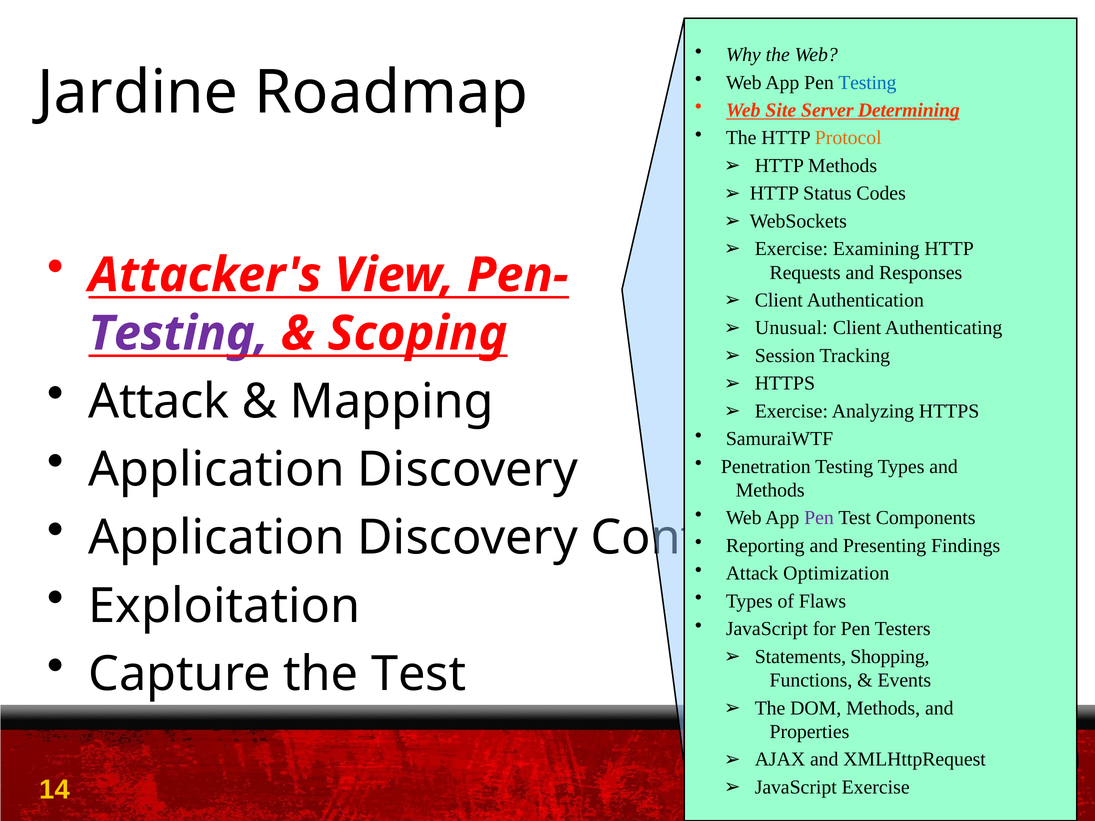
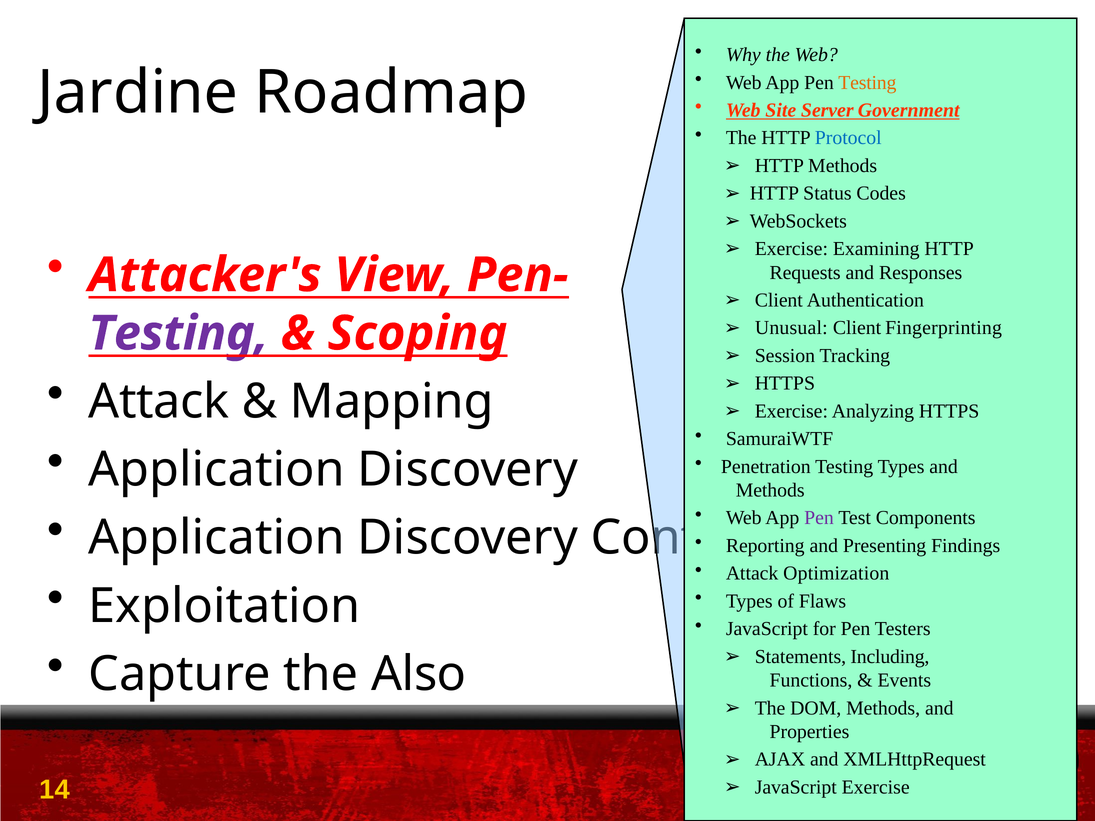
Testing colour: blue -> orange (867, 83)
Determining: Determining -> Government (909, 110)
Protocol colour: orange -> blue (848, 138)
Authenticating: Authenticating -> Fingerprinting (944, 328)
Shopping: Shopping -> Including (890, 657)
the Test: Test -> Also (419, 674)
